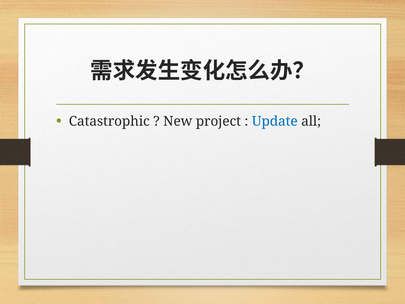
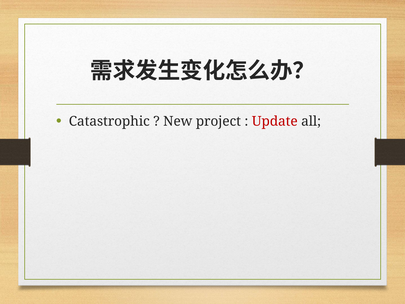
Update colour: blue -> red (275, 121)
